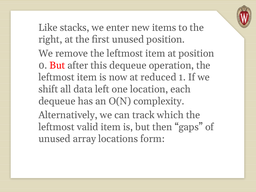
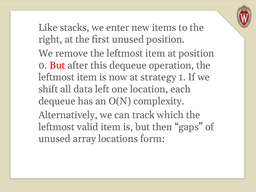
reduced: reduced -> strategy (158, 77)
